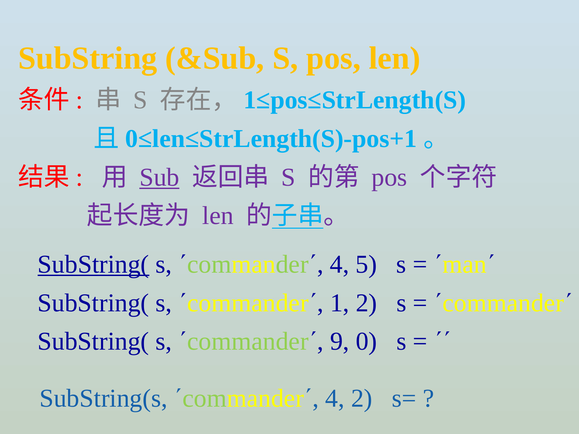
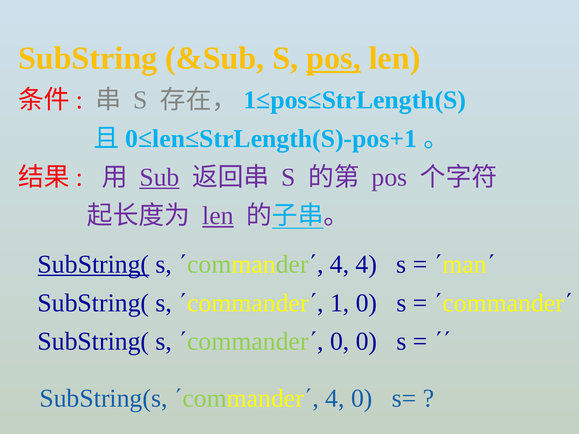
pos underline: none -> present (334, 58)
len underline: none -> present (218, 216)
4 5: 5 -> 4 (366, 264)
1 2: 2 -> 0 (366, 303)
9: 9 -> 0 (340, 342)
4 2: 2 -> 0 (362, 399)
